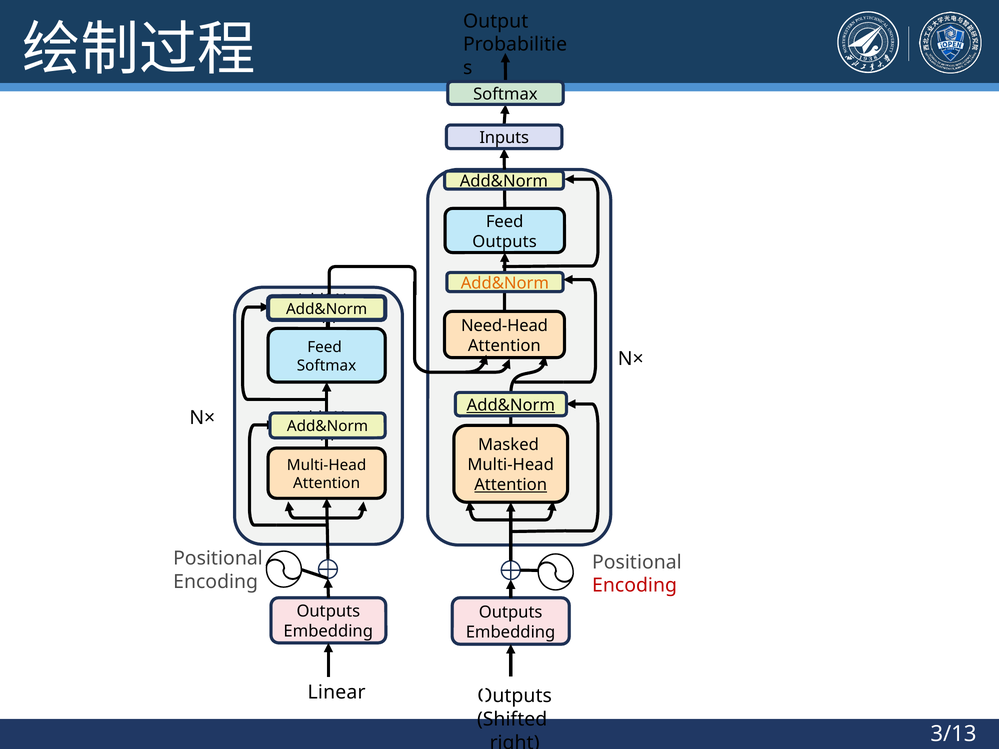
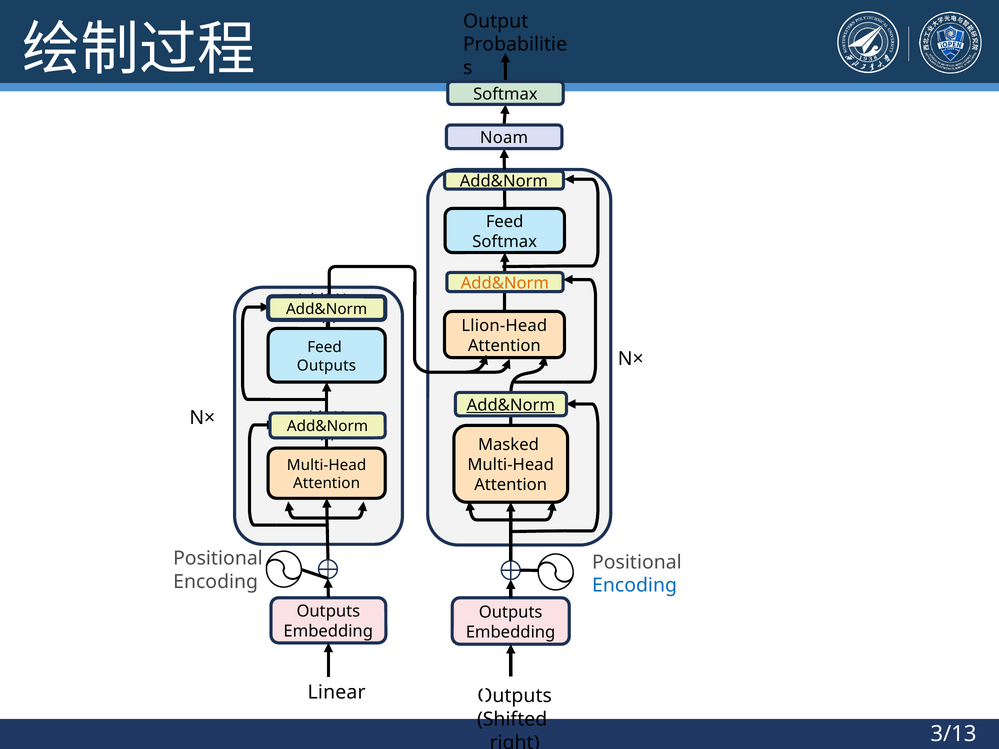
Inputs: Inputs -> Noam (504, 138)
Outputs: Outputs -> Softmax (505, 242)
Need-Head: Need-Head -> Llion-Head (504, 326)
Softmax: Softmax -> Outputs (326, 366)
Attention underline: present -> none (511, 485)
Encoding colour: red -> blue (635, 586)
